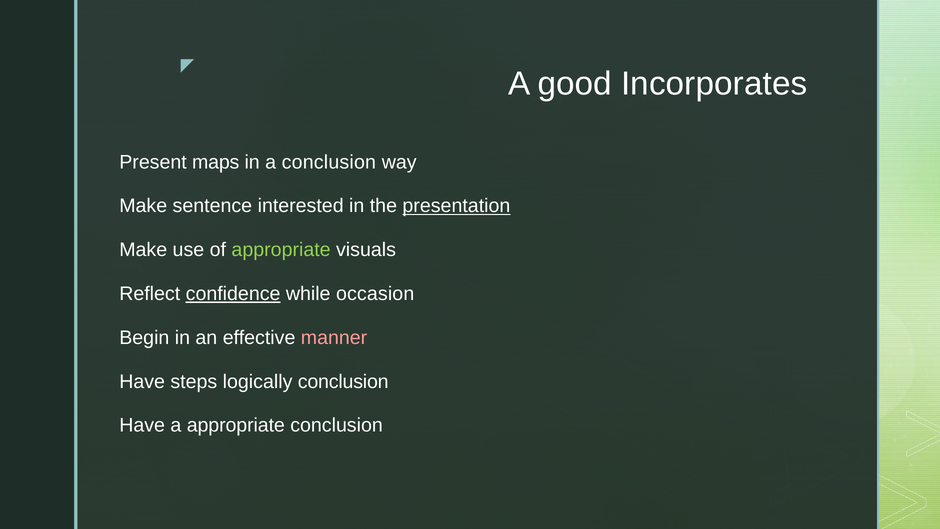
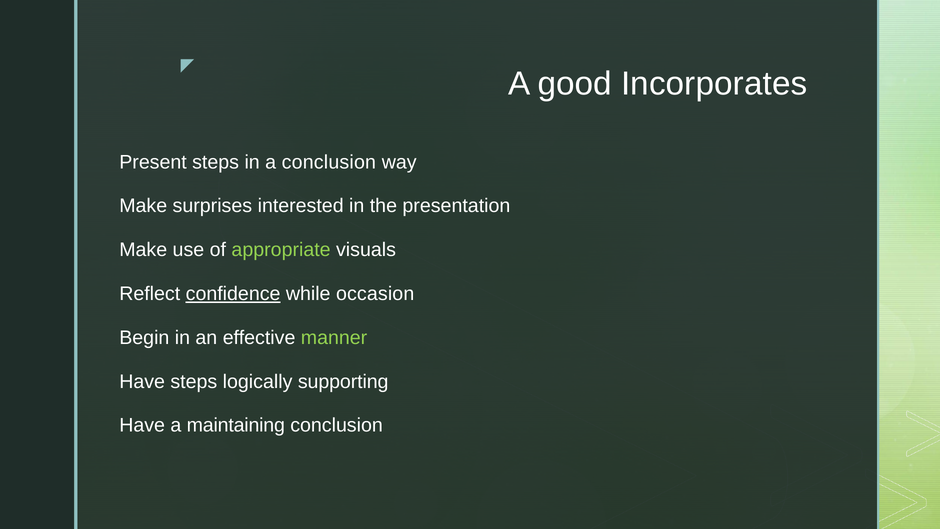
maps: maps -> steps (216, 162)
sentence: sentence -> surprises (212, 206)
presentation underline: present -> none (456, 206)
manner colour: pink -> light green (334, 337)
logically conclusion: conclusion -> supporting (343, 381)
a appropriate: appropriate -> maintaining (236, 425)
